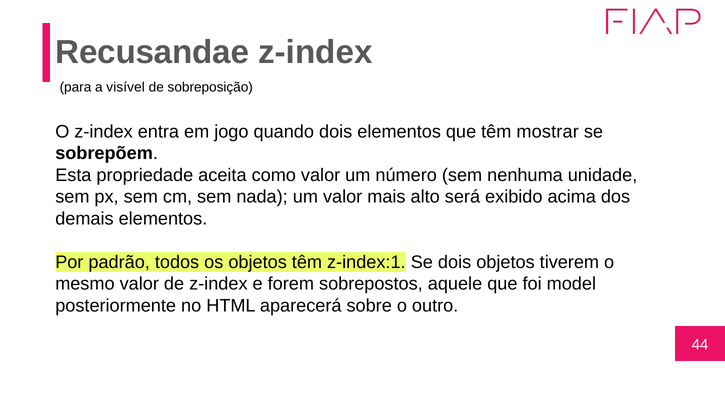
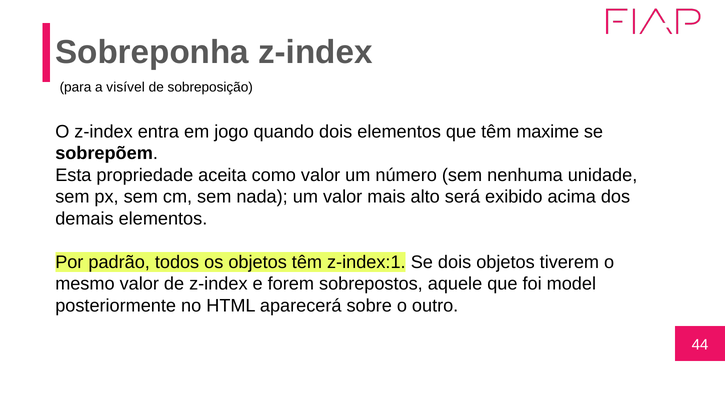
Recusandae: Recusandae -> Sobreponha (152, 52)
mostrar: mostrar -> maxime (548, 132)
